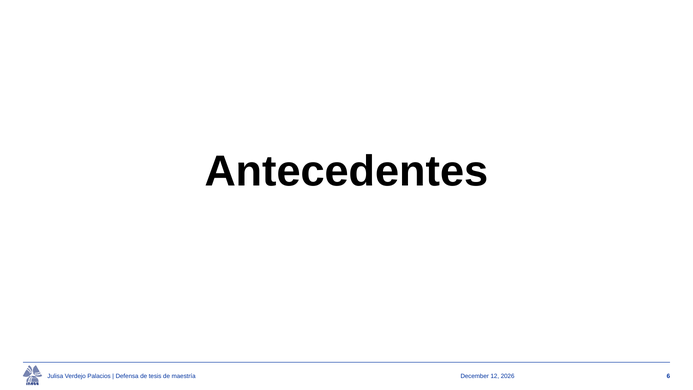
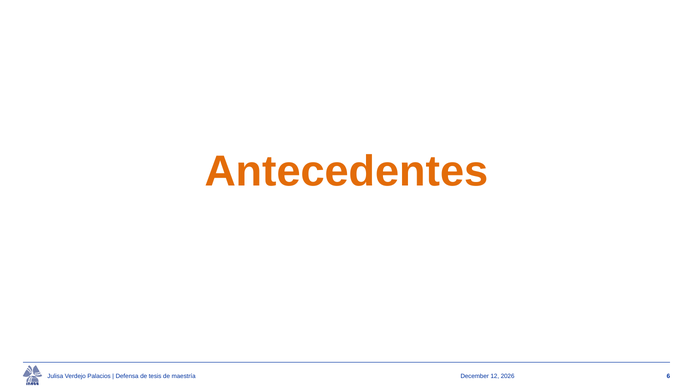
Antecedentes colour: black -> orange (346, 172)
